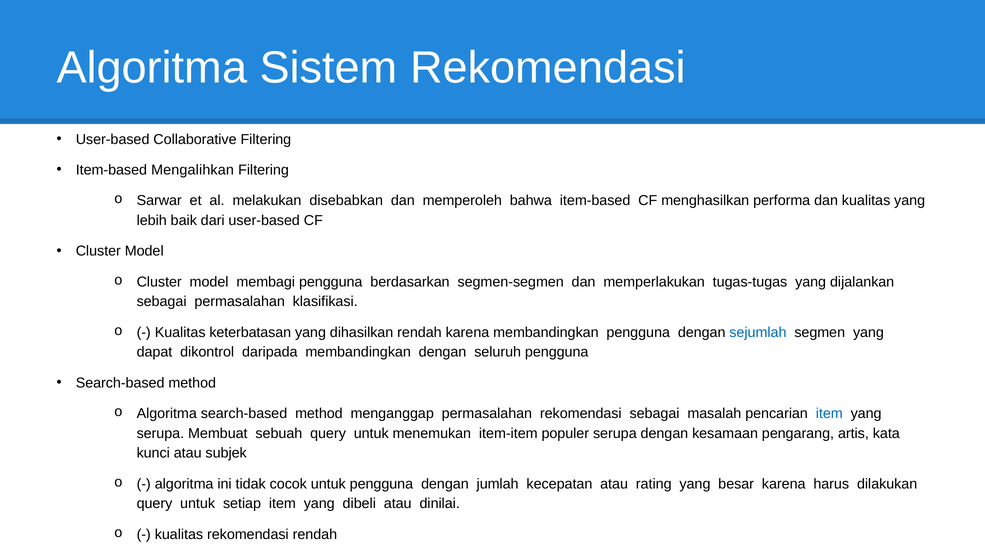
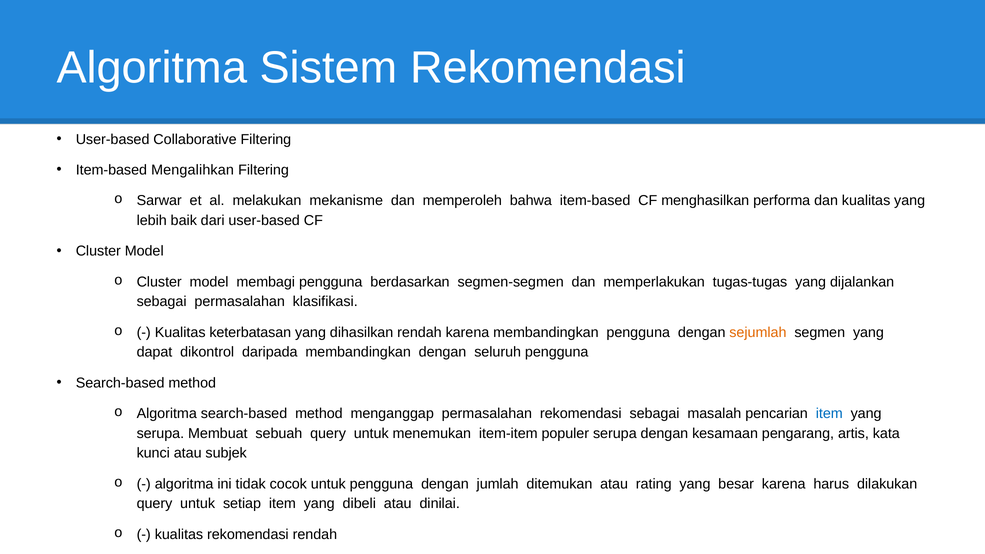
disebabkan: disebabkan -> mekanisme (346, 201)
sejumlah colour: blue -> orange (758, 332)
kecepatan: kecepatan -> ditemukan (559, 484)
